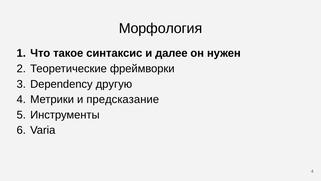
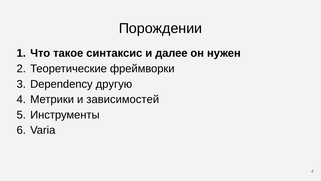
Морфология: Морфология -> Порождении (160, 28)
предсказание: предсказание -> зависимостей (123, 99)
